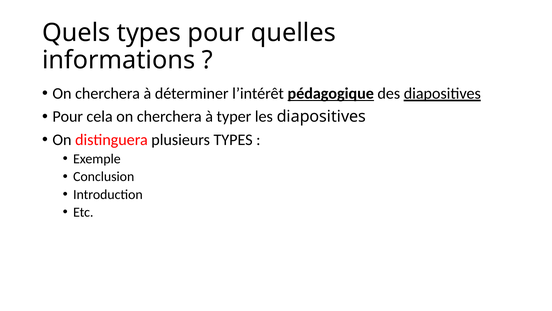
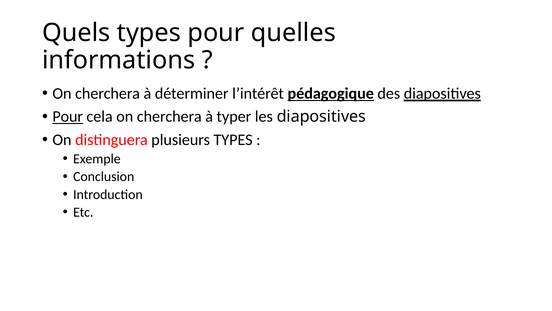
Pour underline: none -> present (68, 116)
